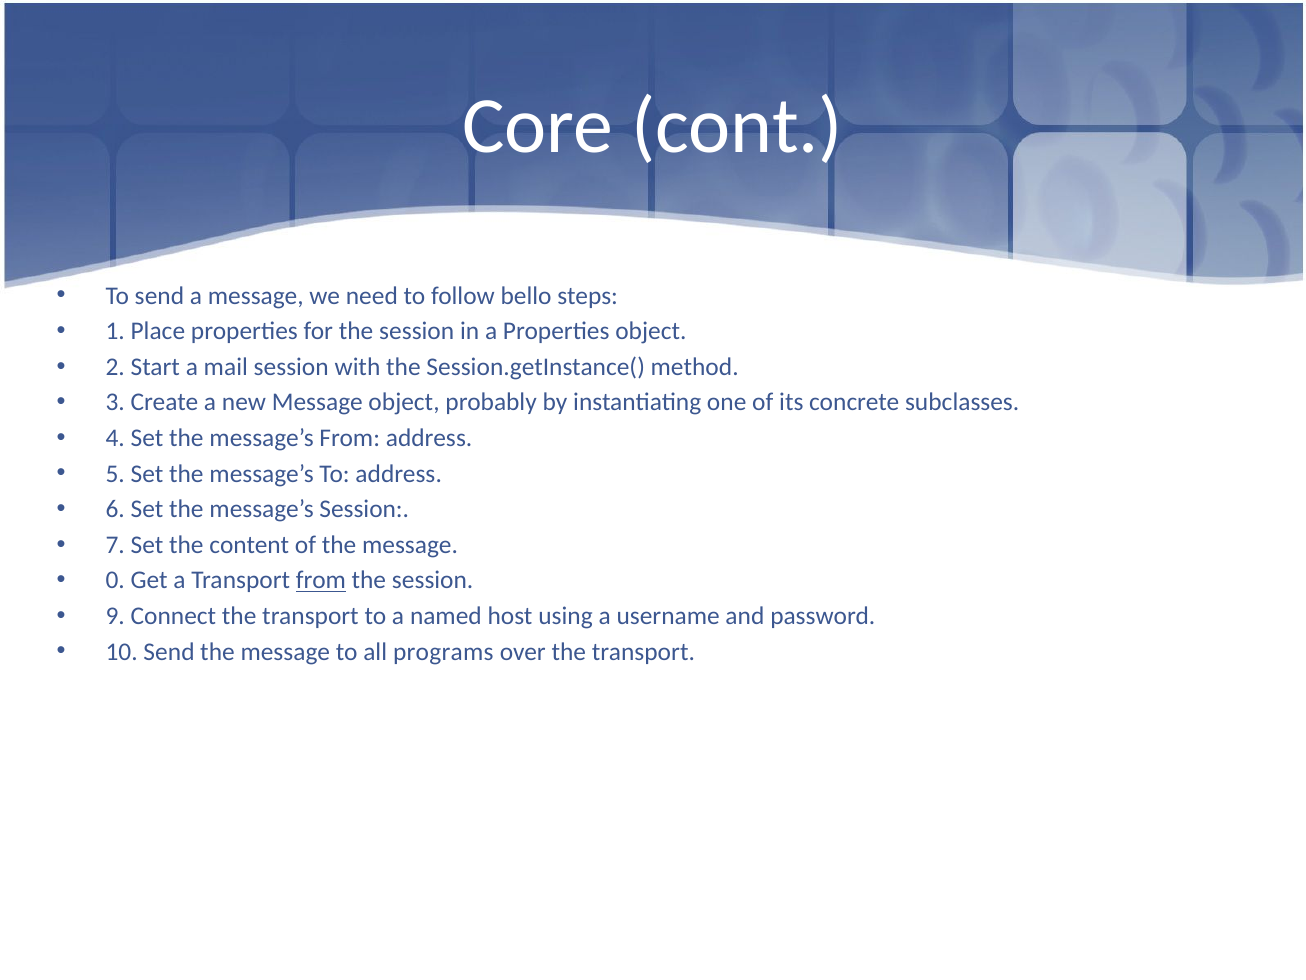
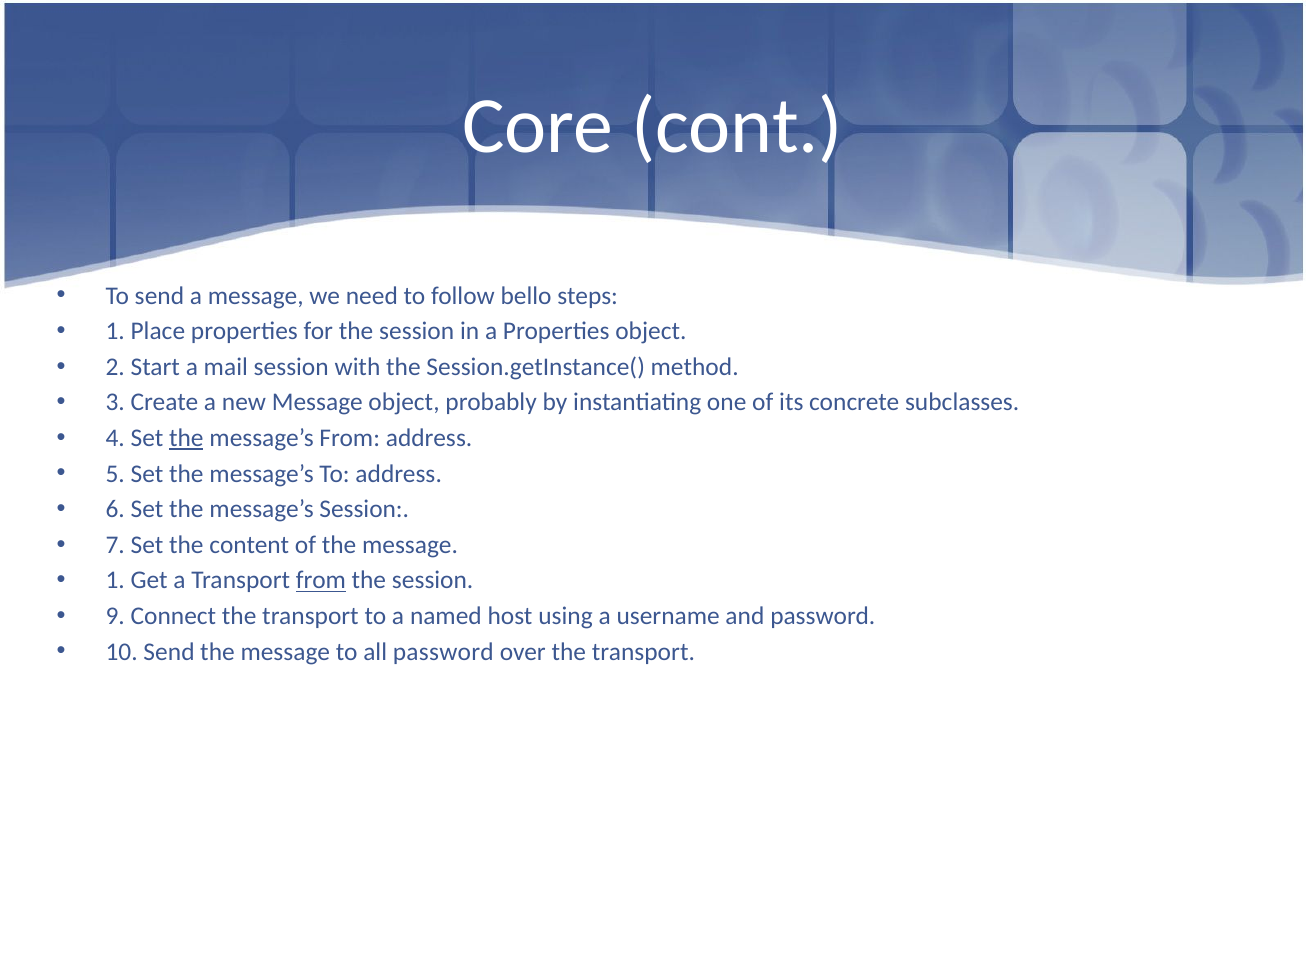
the underline: none -> present (186, 438)
0: 0 -> 1 (115, 580)
all programs: programs -> password (443, 651)
